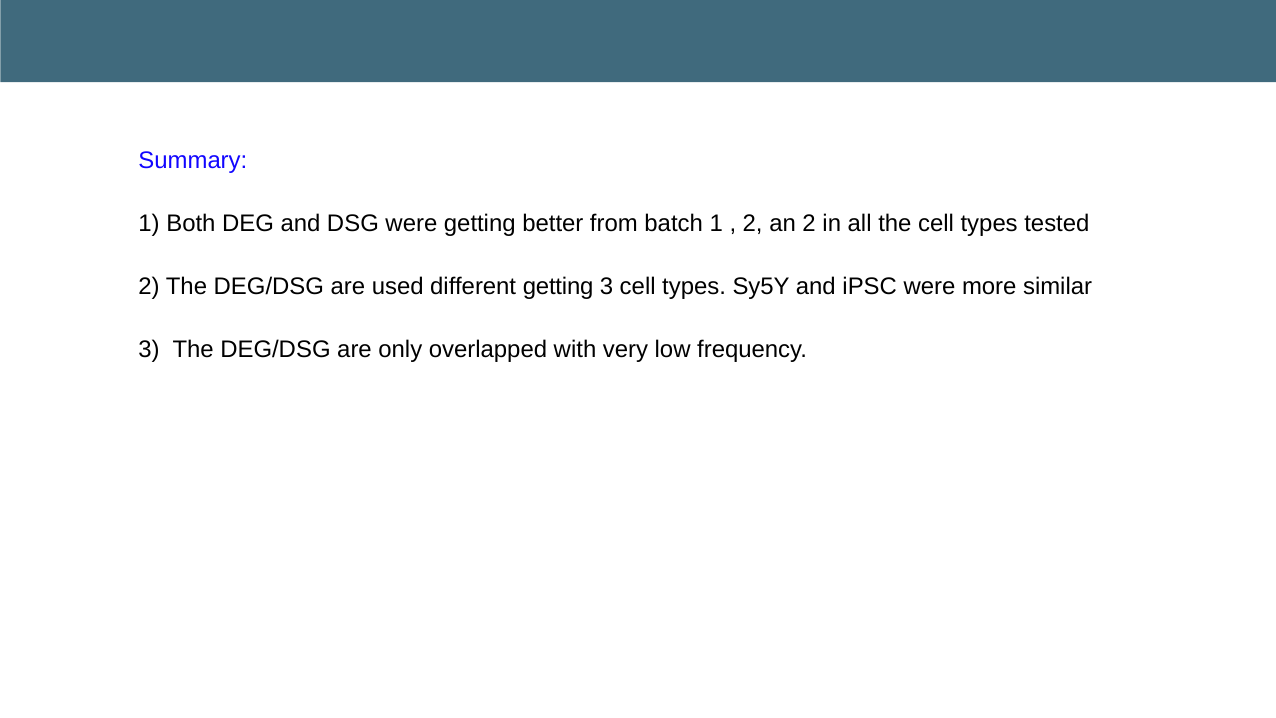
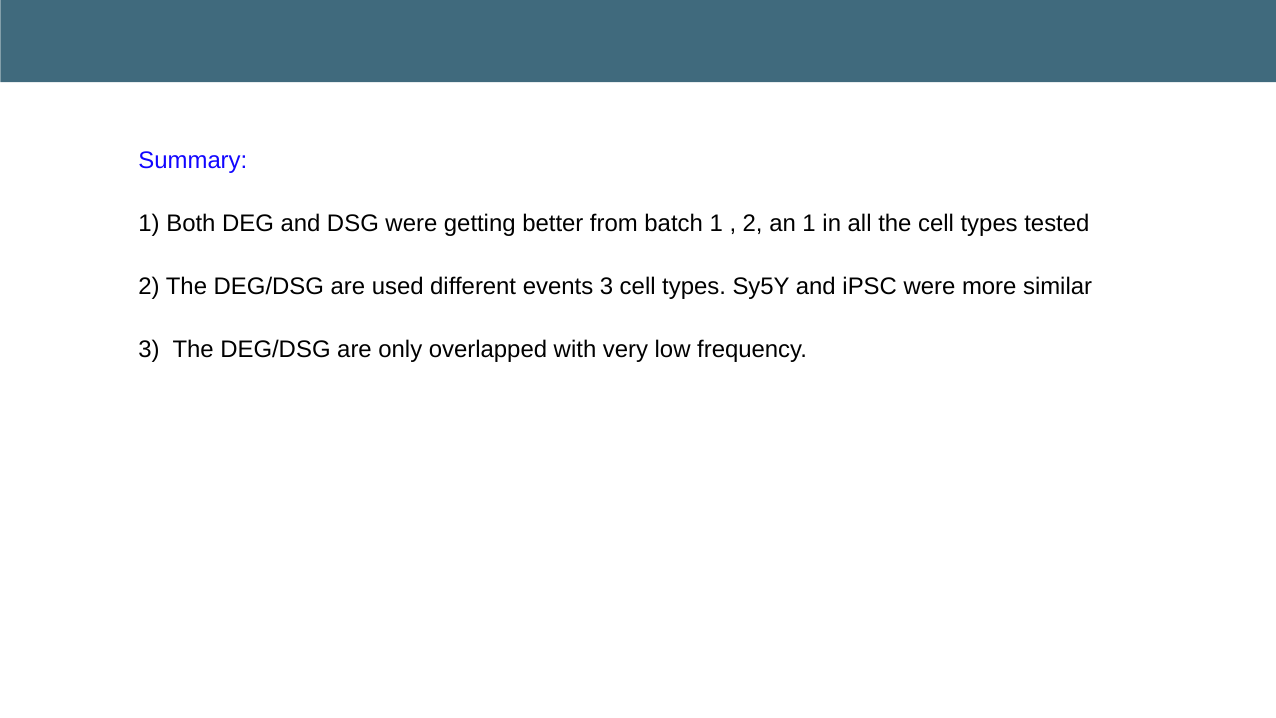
an 2: 2 -> 1 (809, 224)
different getting: getting -> events (558, 286)
